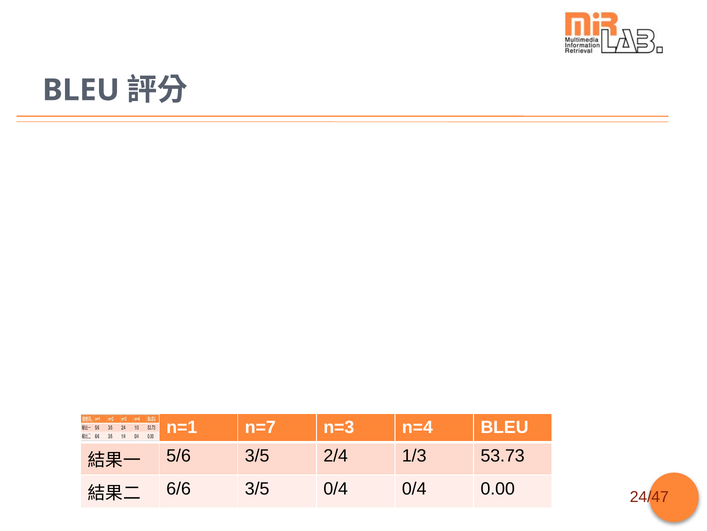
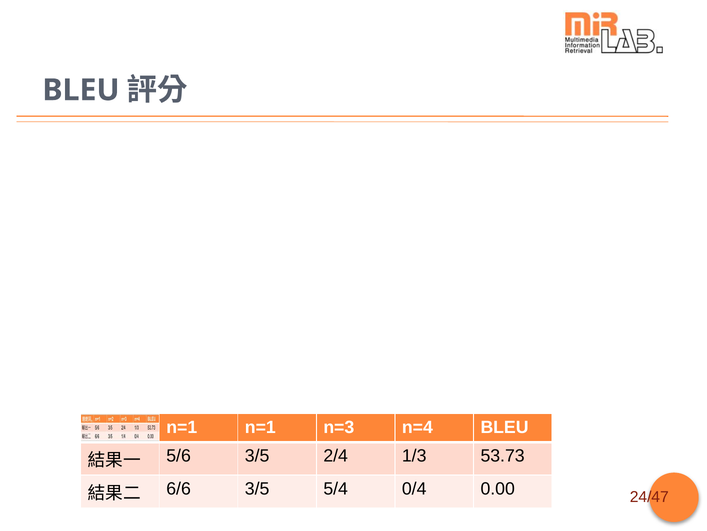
n=1 n=7: n=7 -> n=1 (260, 427)
3/5 0/4: 0/4 -> 5/4 (336, 488)
